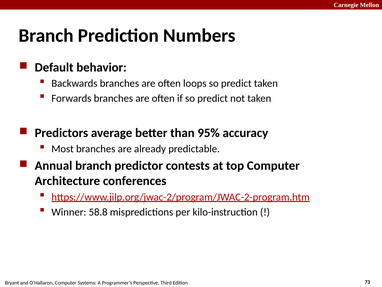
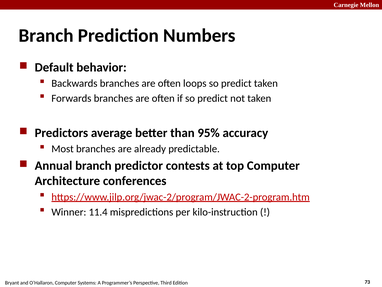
58.8: 58.8 -> 11.4 (98, 212)
